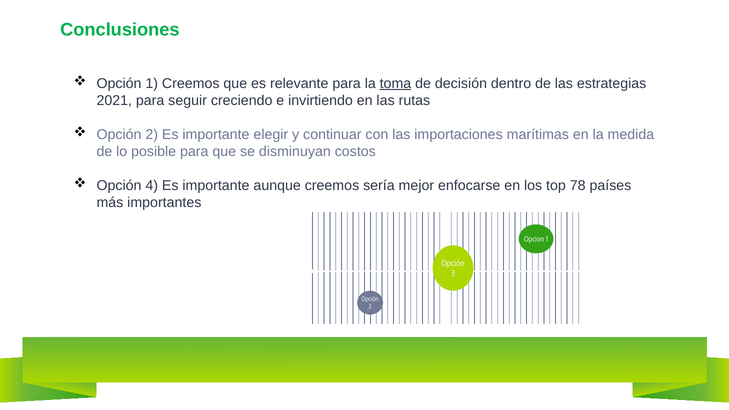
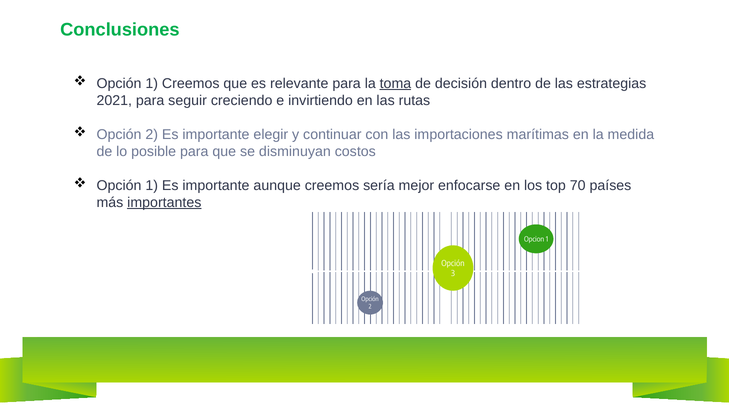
4: 4 -> 1 (152, 185)
78: 78 -> 70 (578, 185)
importantes underline: none -> present (164, 203)
